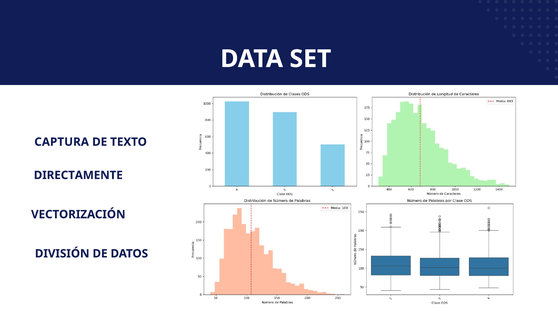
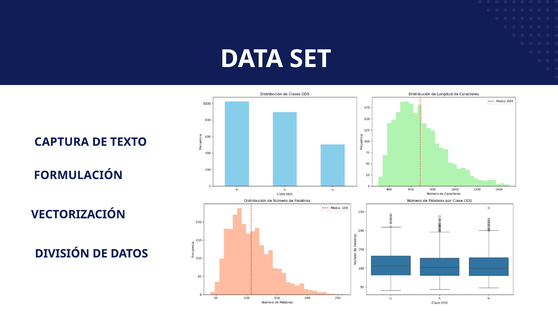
DIRECTAMENTE: DIRECTAMENTE -> FORMULACIÓN (78, 175)
